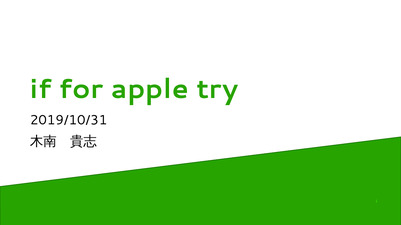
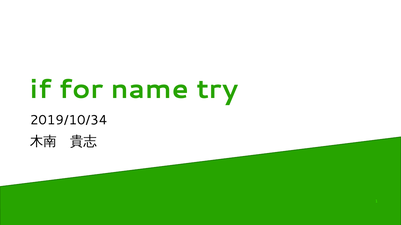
apple: apple -> name (150, 89)
2019/10/31: 2019/10/31 -> 2019/10/34 (69, 120)
